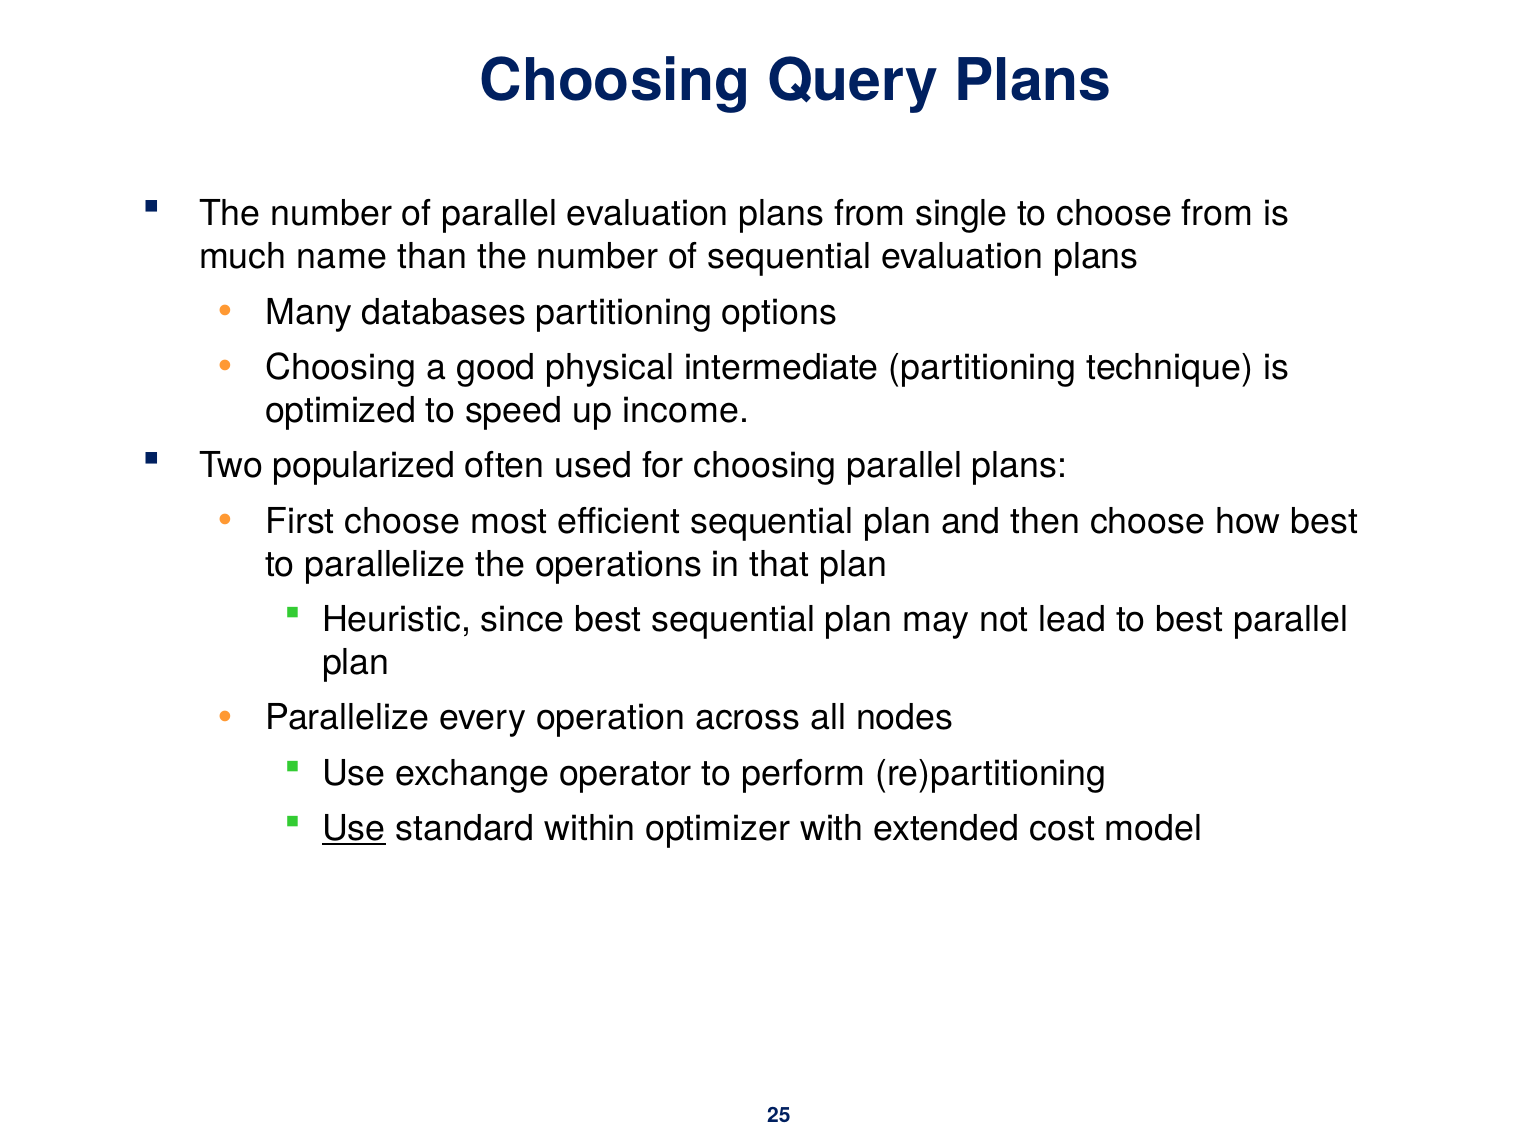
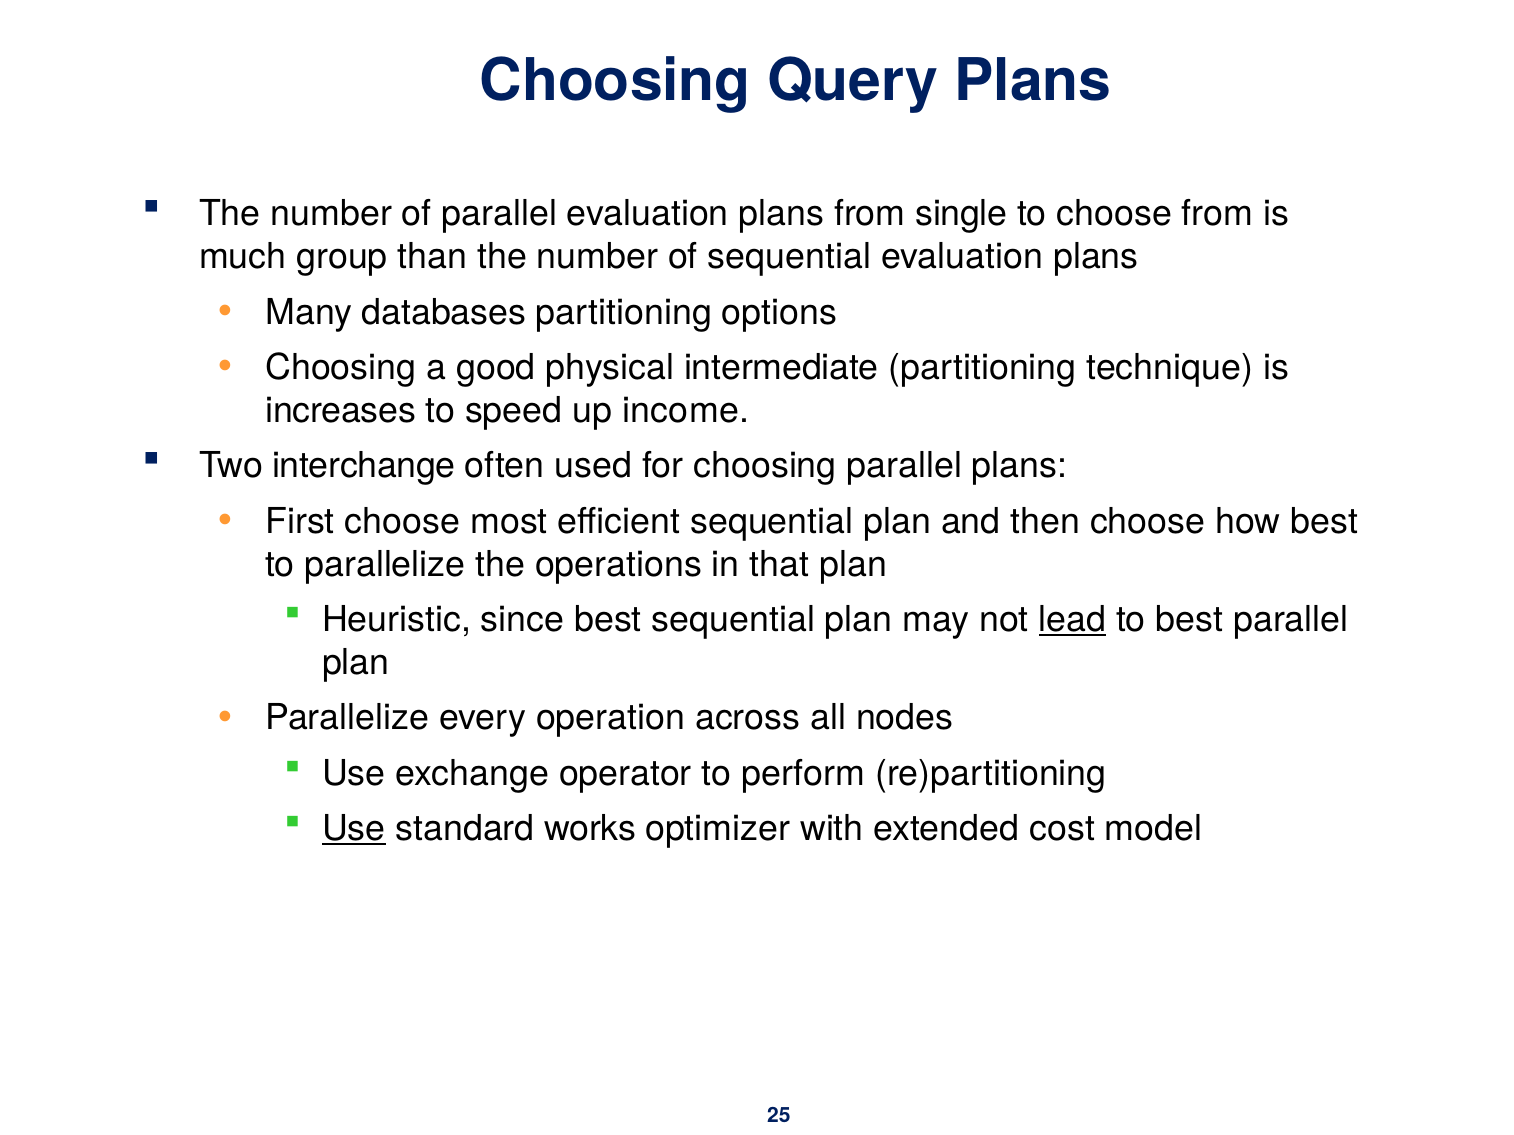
name: name -> group (342, 257)
optimized: optimized -> increases (341, 411)
popularized: popularized -> interchange (364, 466)
lead underline: none -> present (1073, 620)
within: within -> works (590, 829)
